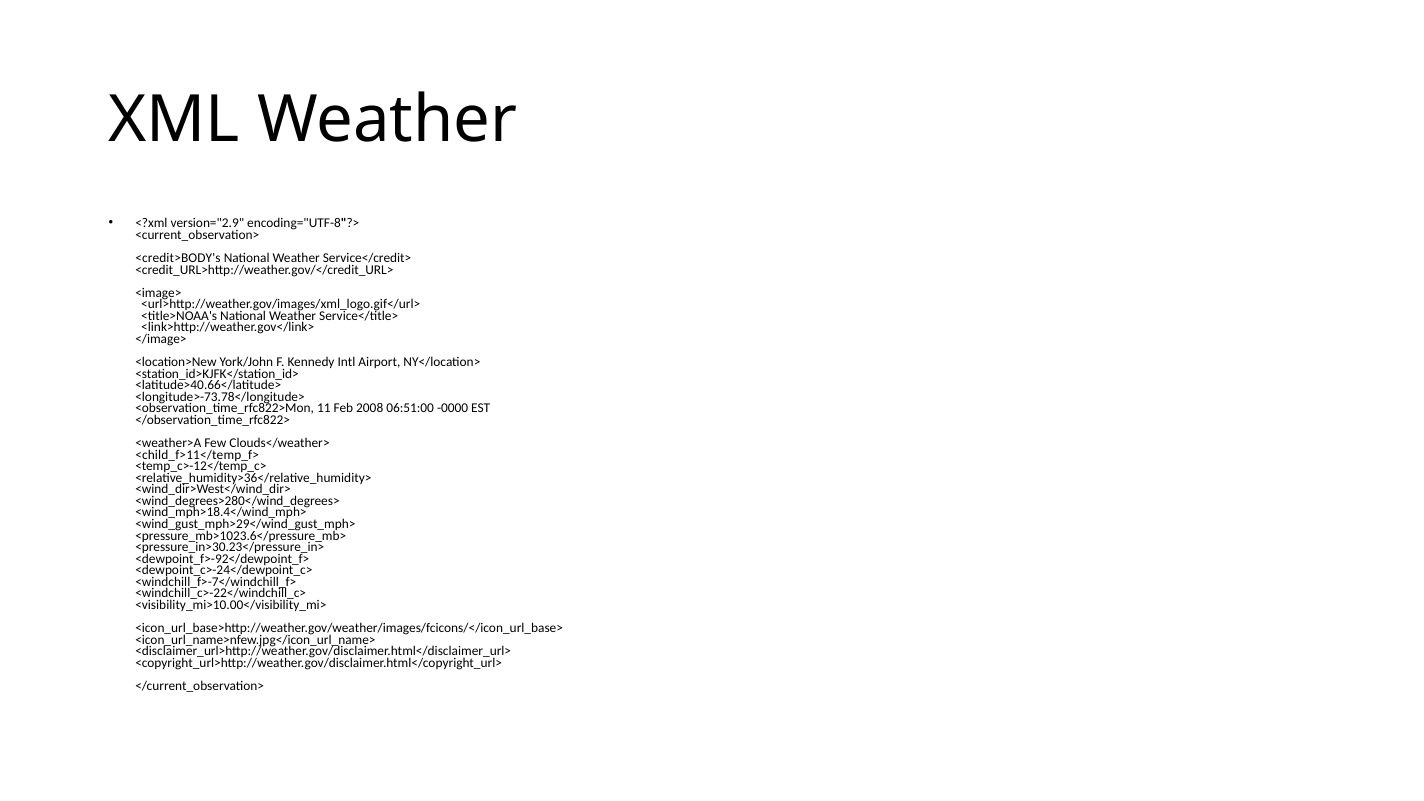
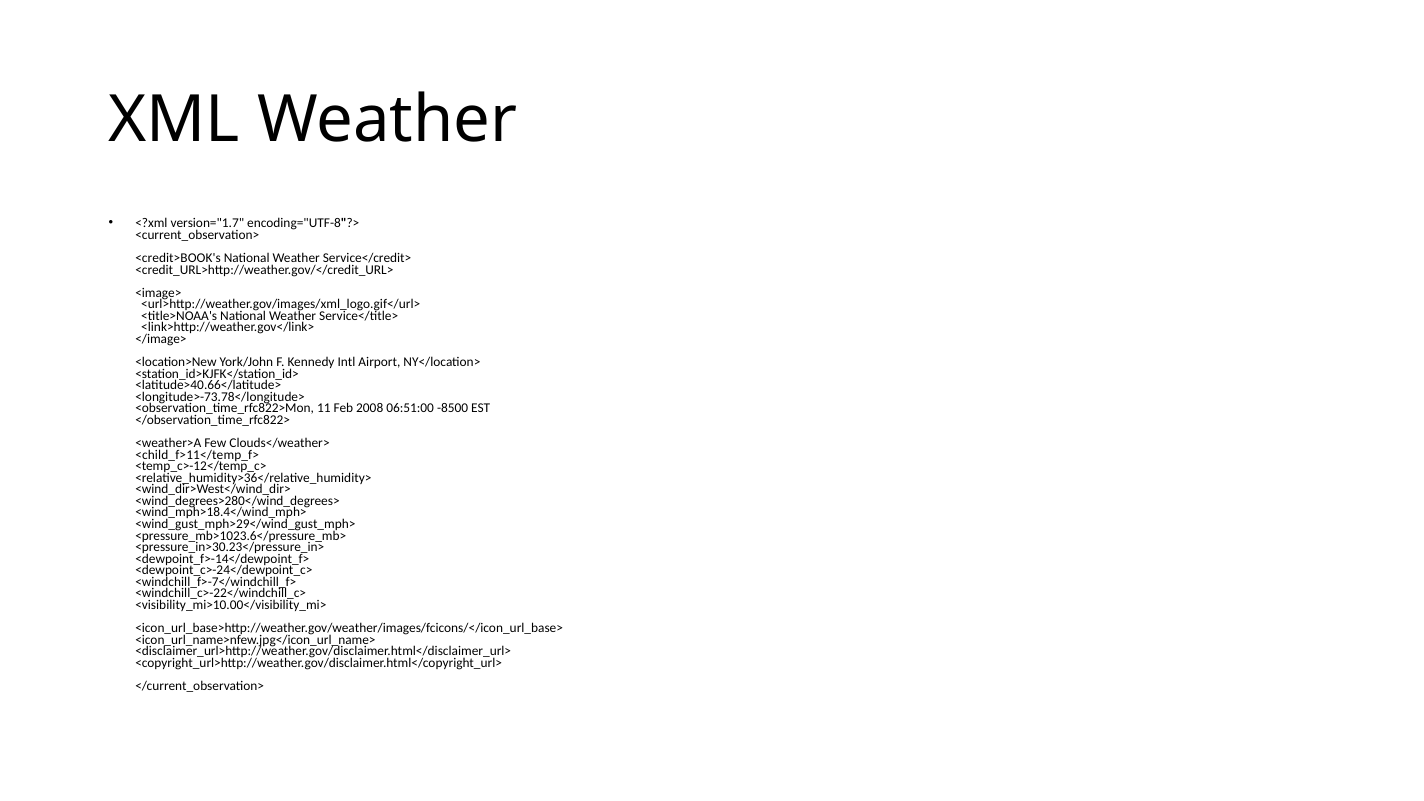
version="2.9: version="2.9 -> version="1.7 (207, 223)
<credit>BODY's: <credit>BODY's -> <credit>BOOK's (178, 258)
-0000: -0000 -> -8500 (453, 408)
<dewpoint_f>-92</dewpoint_f>: <dewpoint_f>-92</dewpoint_f> -> <dewpoint_f>-14</dewpoint_f> (222, 559)
